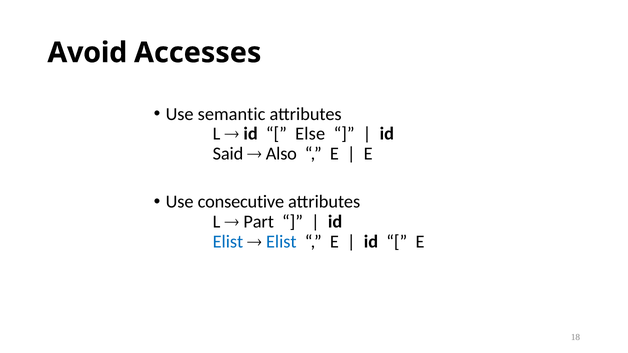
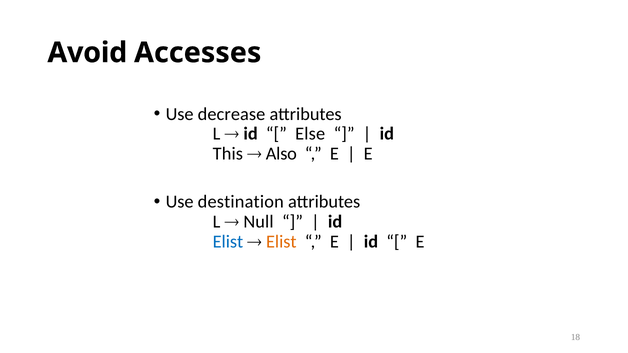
semantic: semantic -> decrease (232, 114)
Said: Said -> This (228, 154)
consecutive: consecutive -> destination (241, 202)
Part: Part -> Null (259, 222)
Elist colour: blue -> orange (281, 242)
